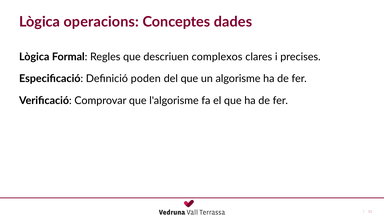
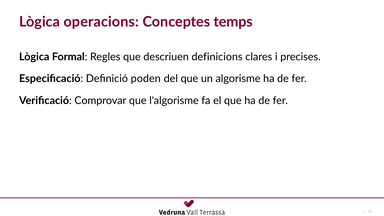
dades: dades -> temps (233, 22)
complexos: complexos -> definicions (217, 57)
